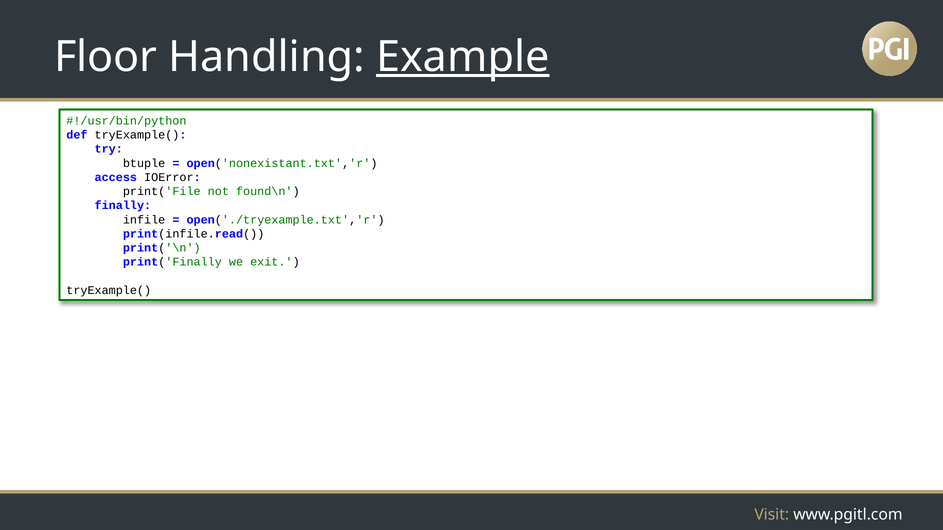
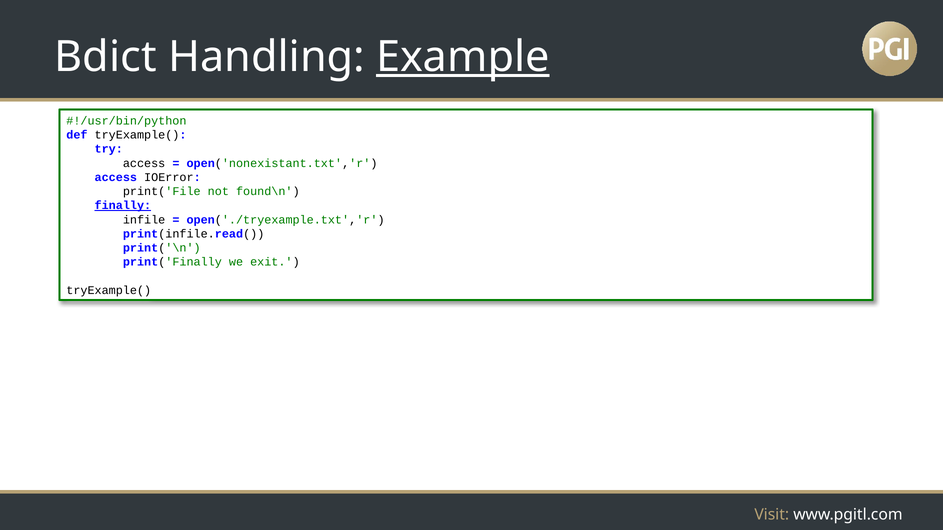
Floor: Floor -> Bdict (106, 57)
btuple: btuple -> access (144, 163)
finally underline: none -> present (123, 206)
